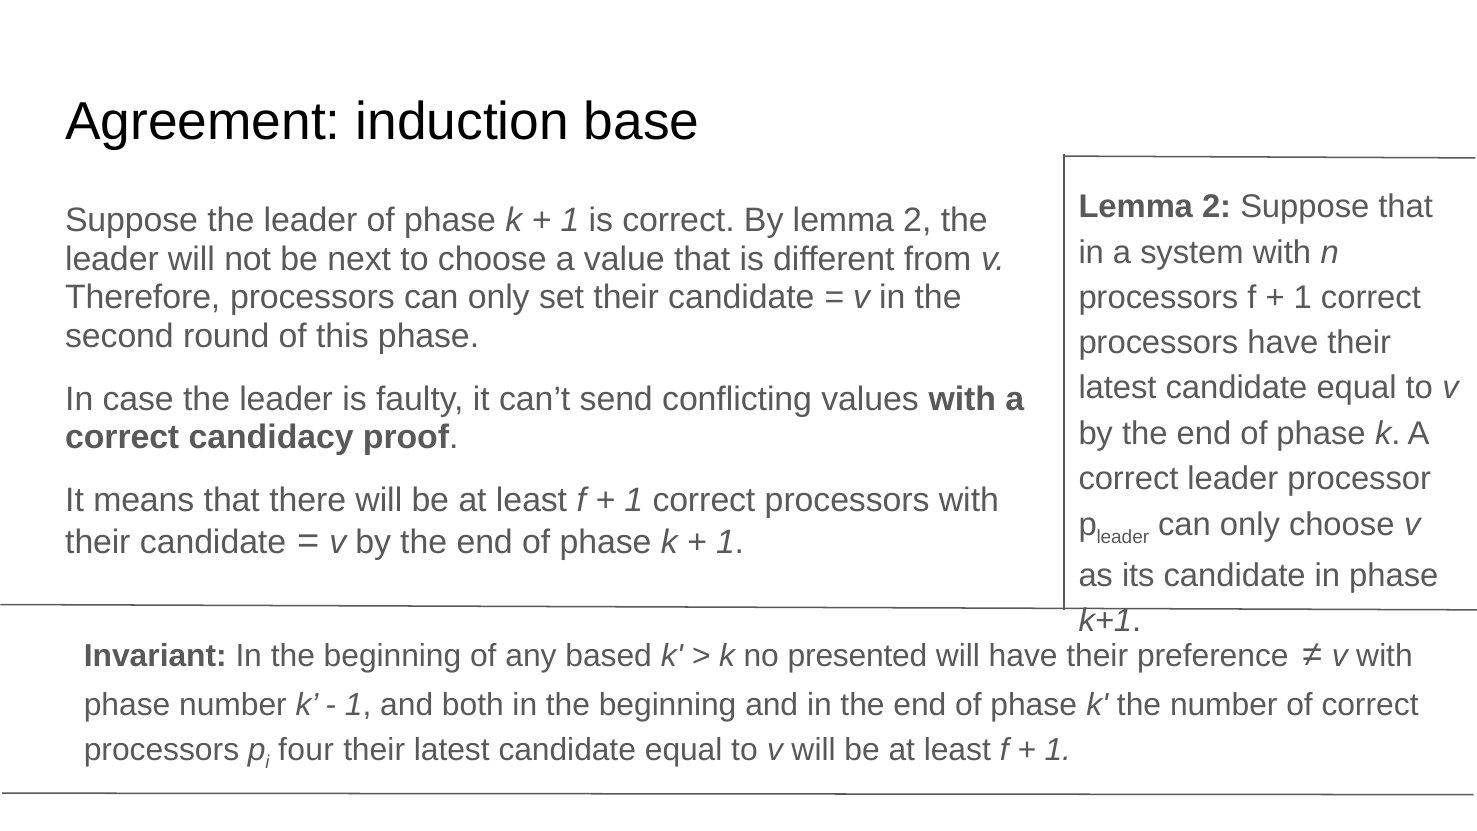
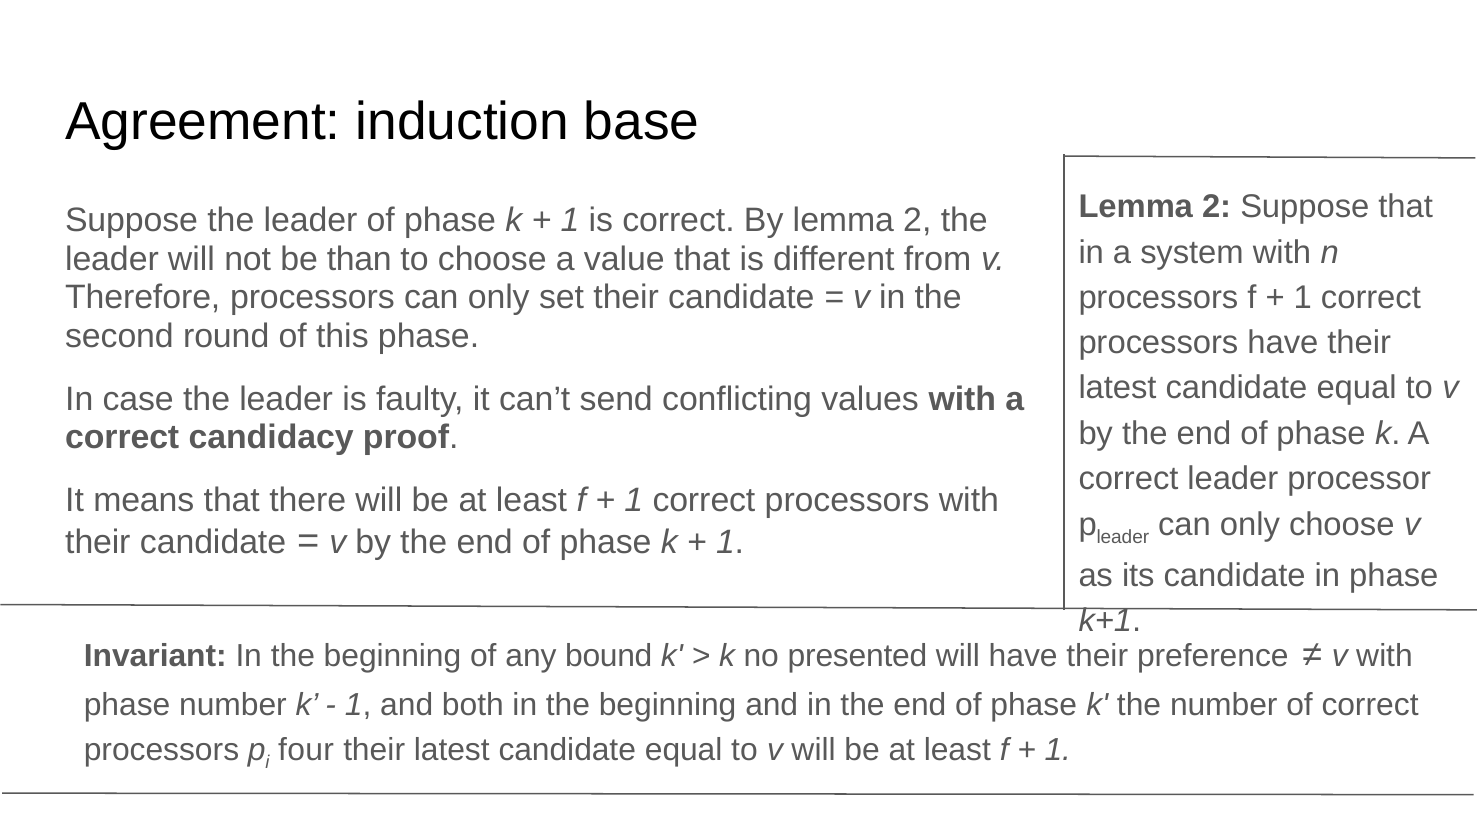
next: next -> than (359, 259)
based: based -> bound (609, 656)
